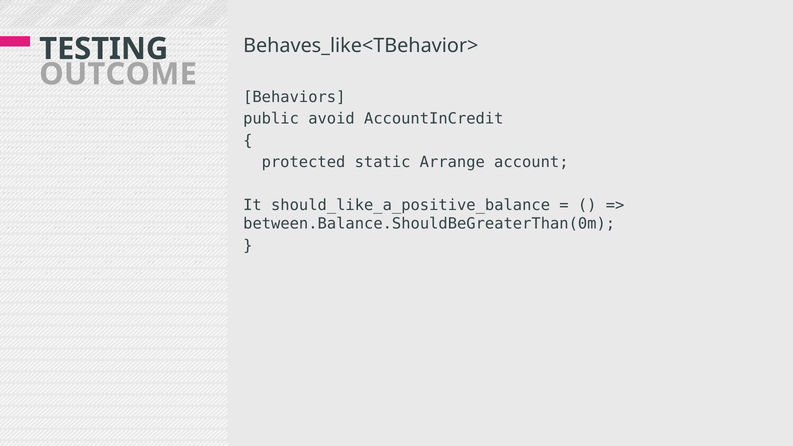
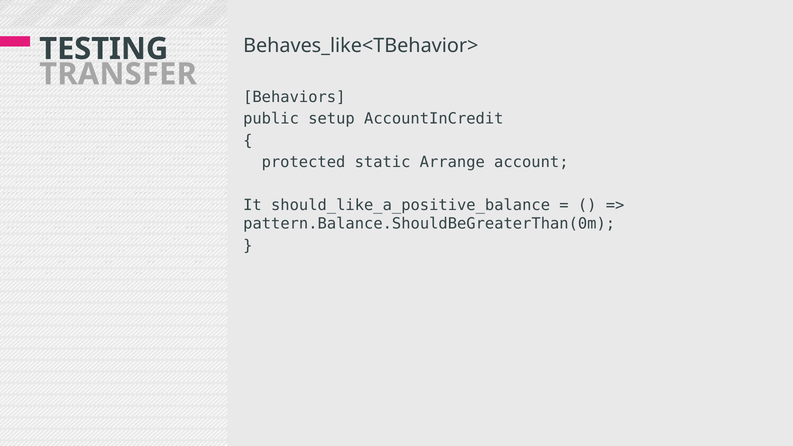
OUTCOME: OUTCOME -> TRANSFER (118, 74)
avoid: avoid -> setup (331, 119)
between.Balance.ShouldBeGreaterThan(0m: between.Balance.ShouldBeGreaterThan(0m -> pattern.Balance.ShouldBeGreaterThan(0m (429, 224)
